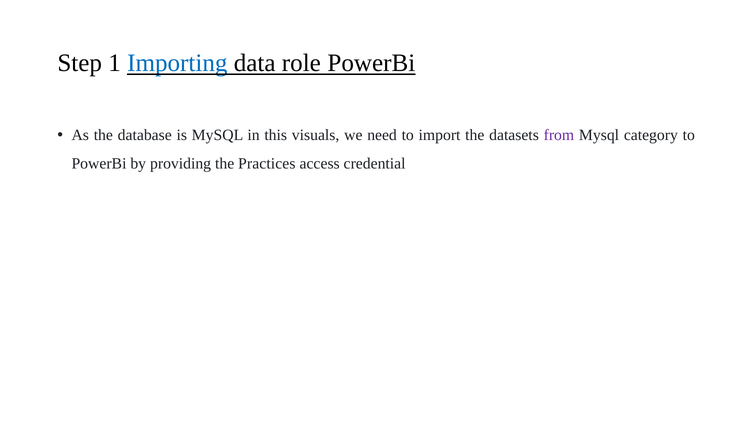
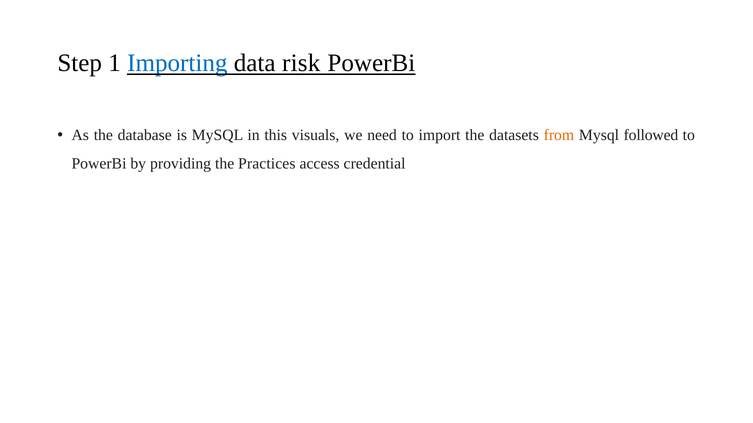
role: role -> risk (301, 63)
from colour: purple -> orange (559, 135)
category: category -> followed (651, 135)
